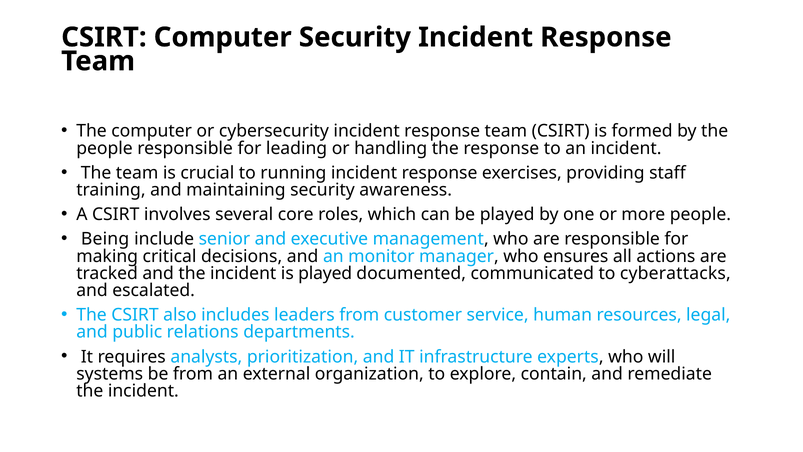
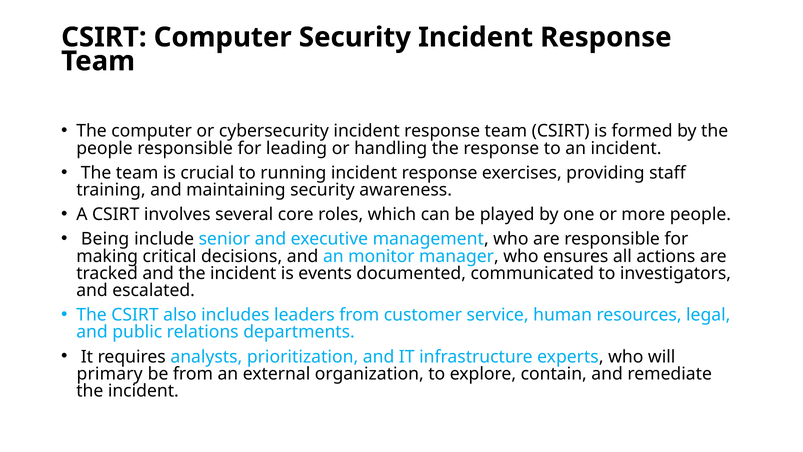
is played: played -> events (325, 273)
cyberattacks: cyberattacks -> investigators (675, 273)
systems: systems -> primary (110, 374)
